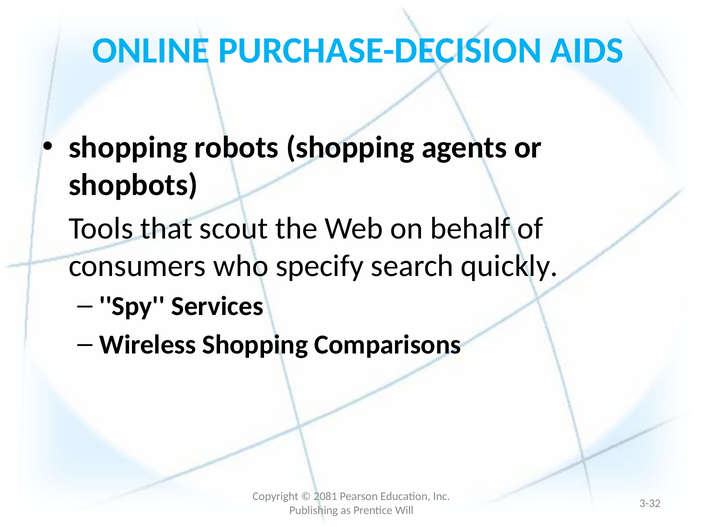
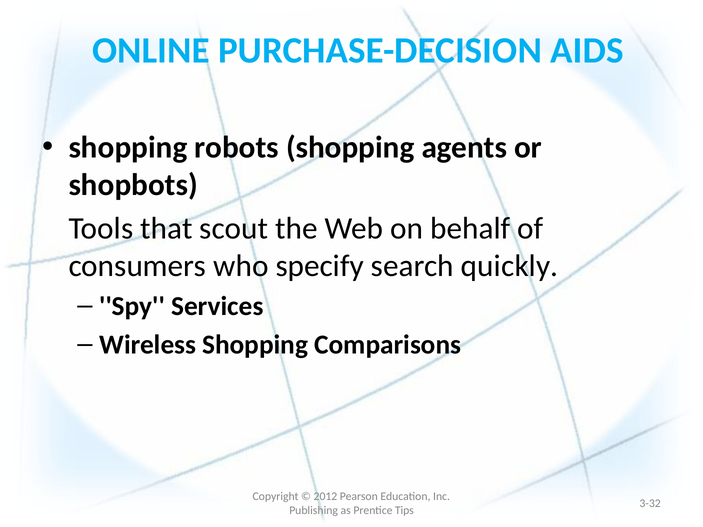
2081: 2081 -> 2012 (325, 496)
Will: Will -> Tips (404, 511)
